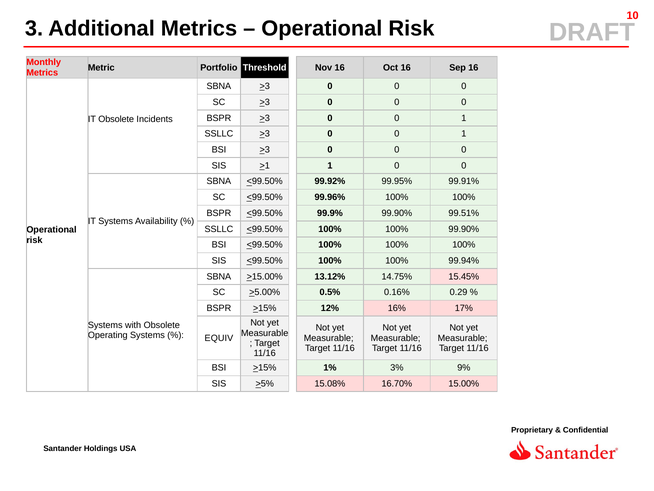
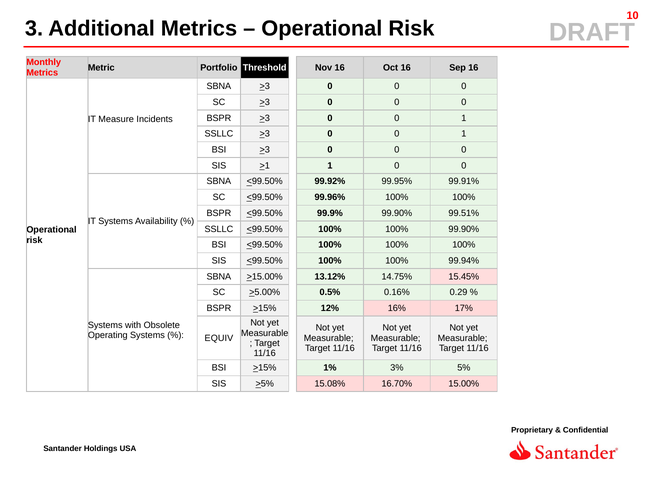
IT Obsolete: Obsolete -> Measure (116, 119)
9%: 9% -> 5% (464, 368)
